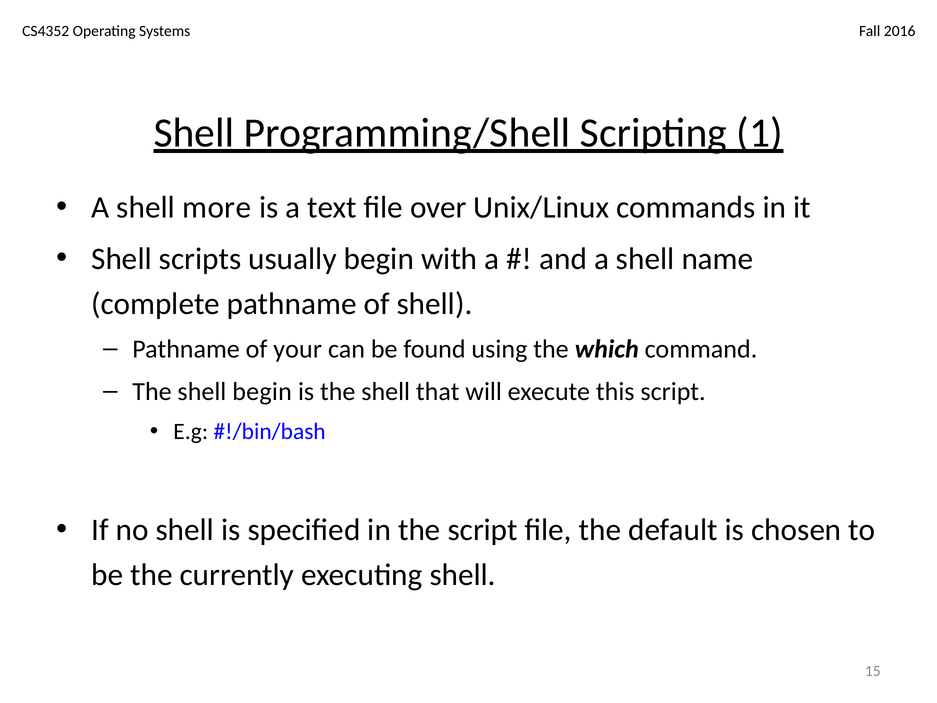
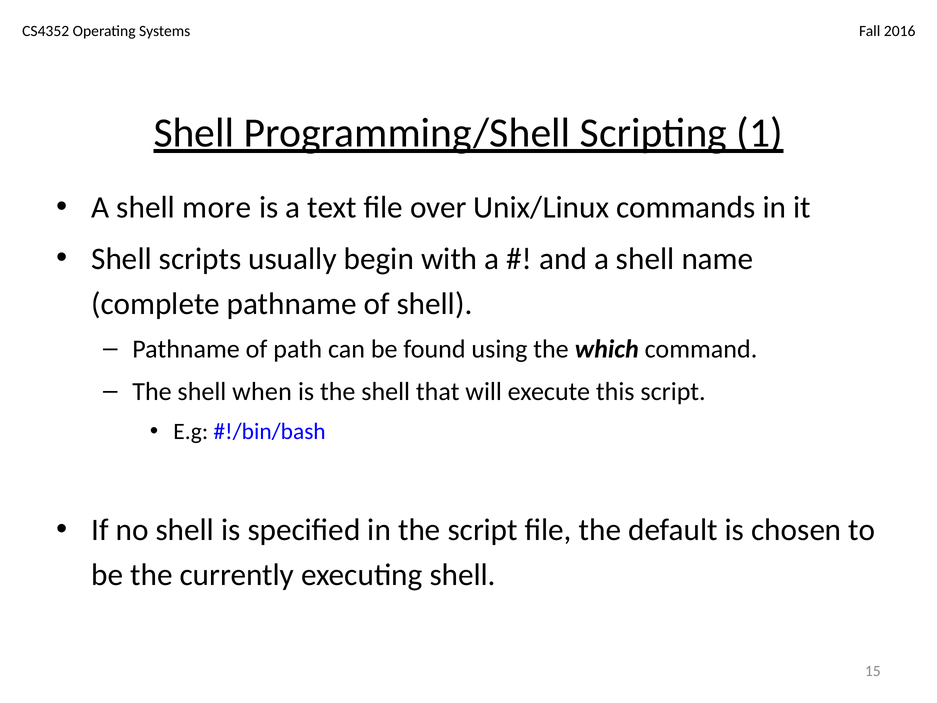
your: your -> path (298, 349)
shell begin: begin -> when (262, 392)
